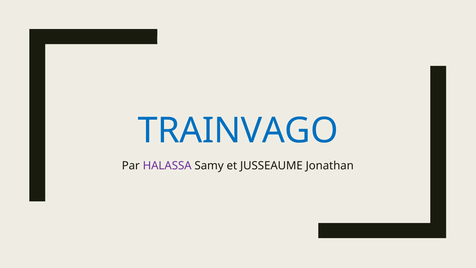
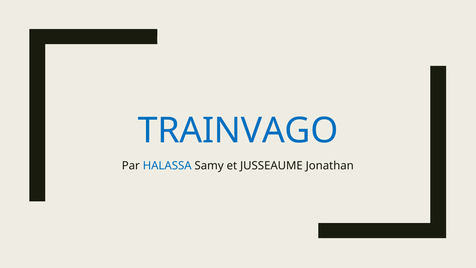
HALASSA colour: purple -> blue (167, 166)
